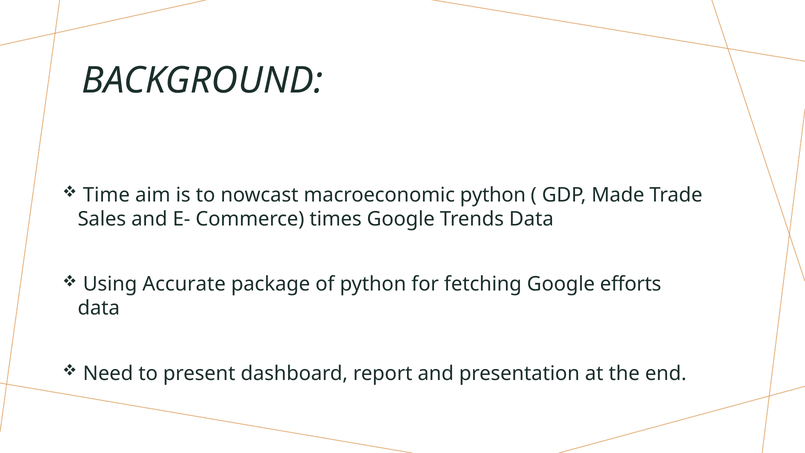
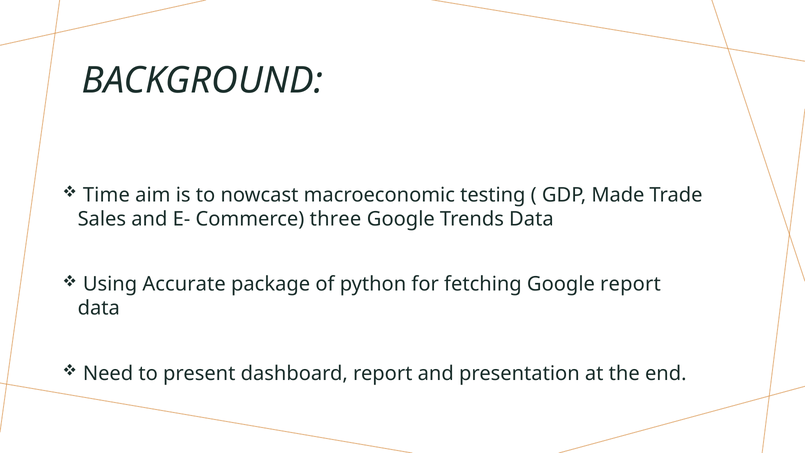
macroeconomic python: python -> testing (493, 195)
times: times -> three (335, 219)
Google efforts: efforts -> report (630, 284)
